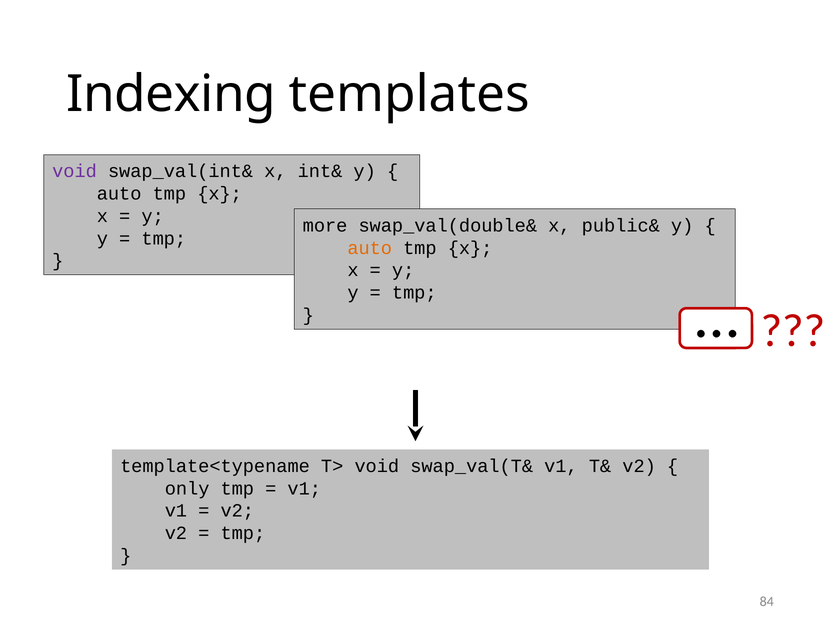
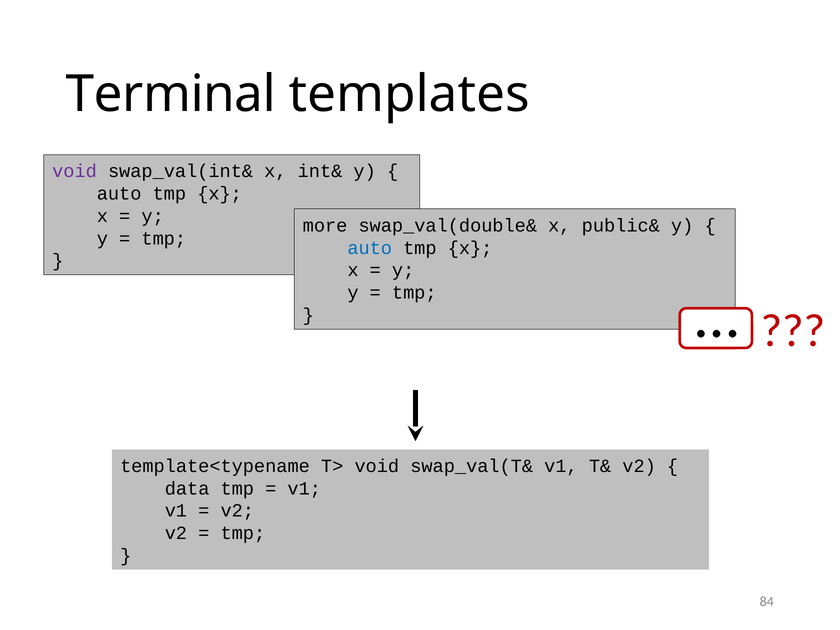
Indexing: Indexing -> Terminal (171, 94)
auto colour: orange -> blue (370, 248)
only: only -> data (187, 488)
